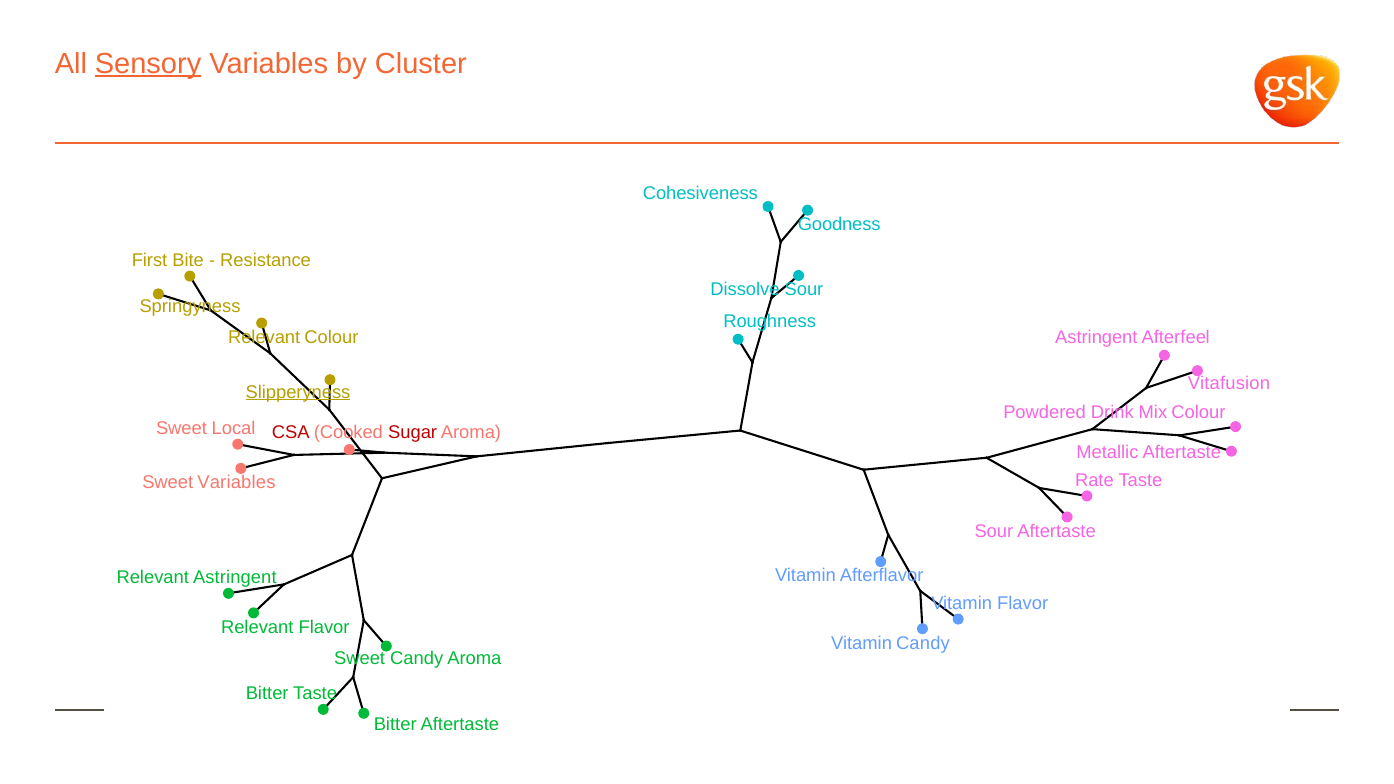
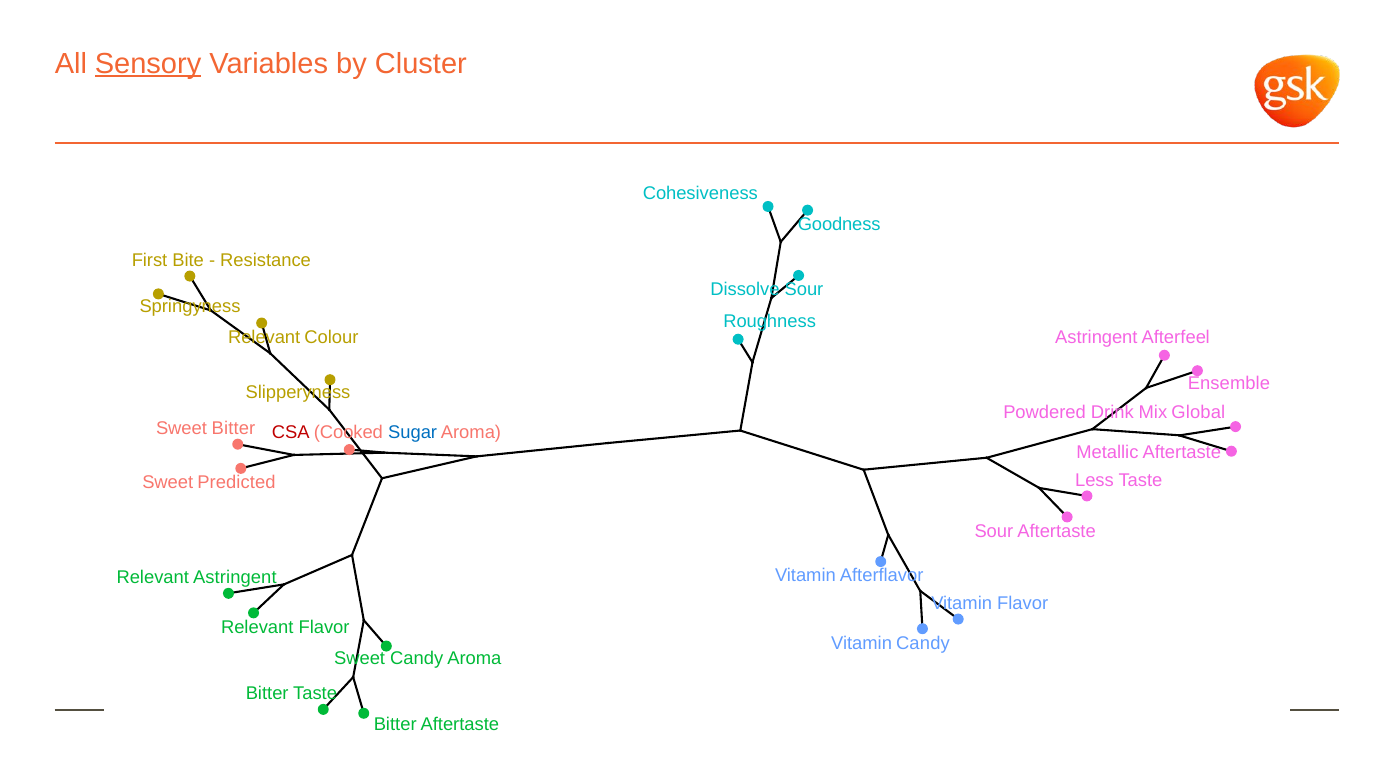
Vitafusion: Vitafusion -> Ensemble (1229, 383)
Slipperyness underline: present -> none (298, 392)
Mix Colour: Colour -> Global (1198, 412)
Sweet Local: Local -> Bitter (234, 428)
Sugar colour: red -> blue (413, 432)
Rate: Rate -> Less (1094, 480)
Sweet Variables: Variables -> Predicted (236, 483)
